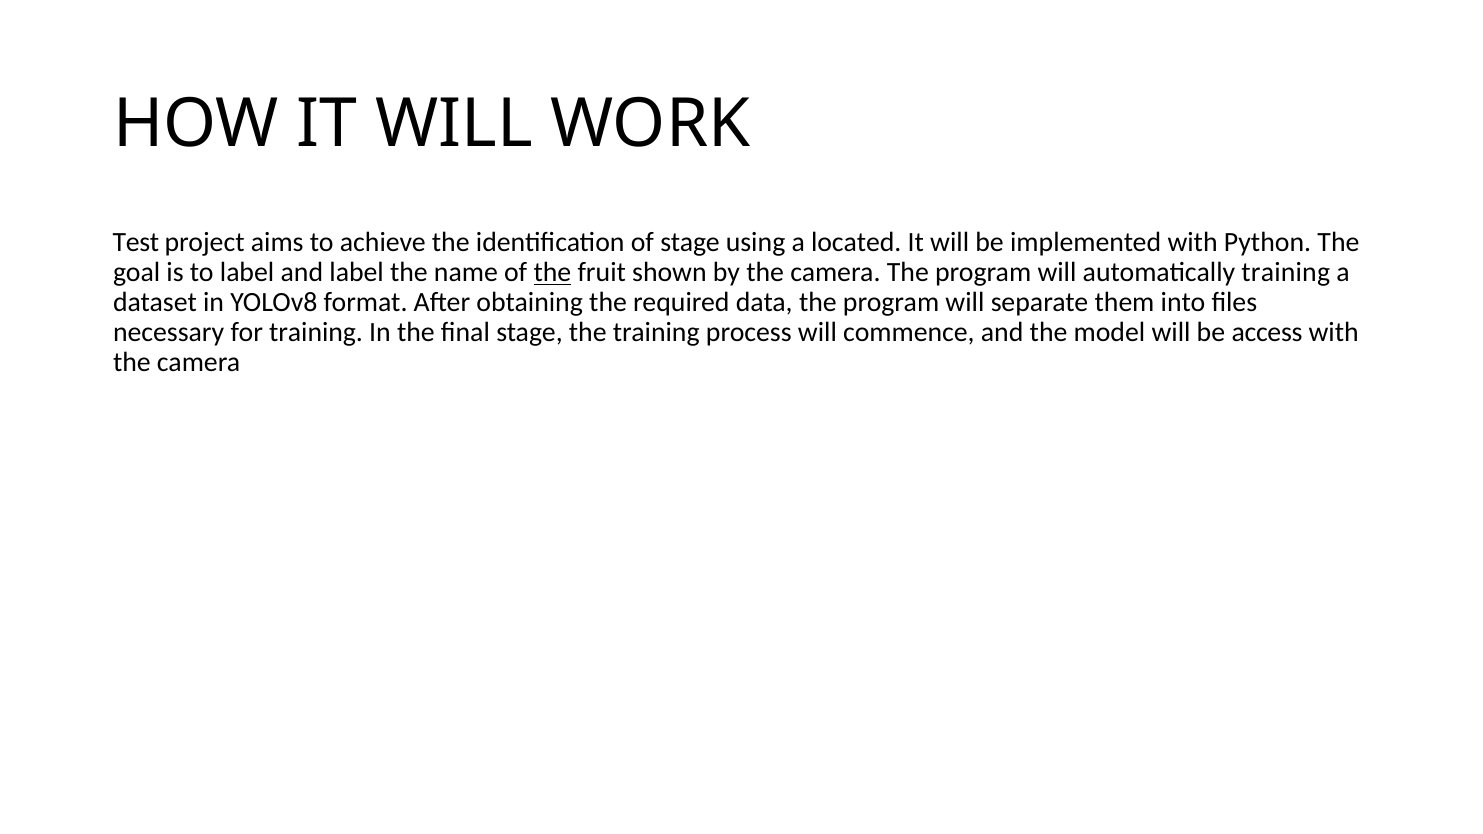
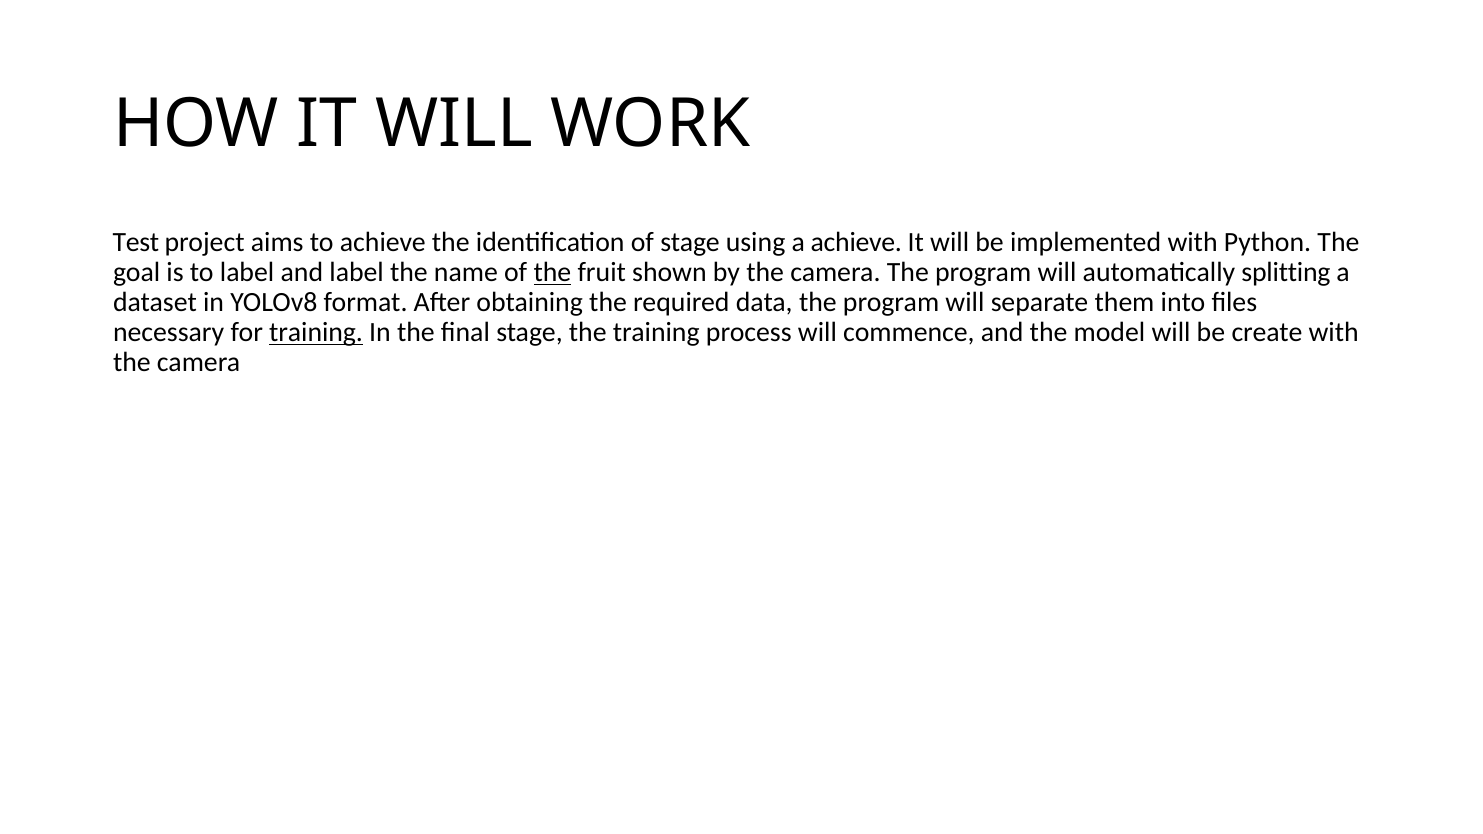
a located: located -> achieve (856, 242)
automatically training: training -> splitting (1286, 273)
training underline: none -> present (316, 333)
access: access -> create (1267, 333)
